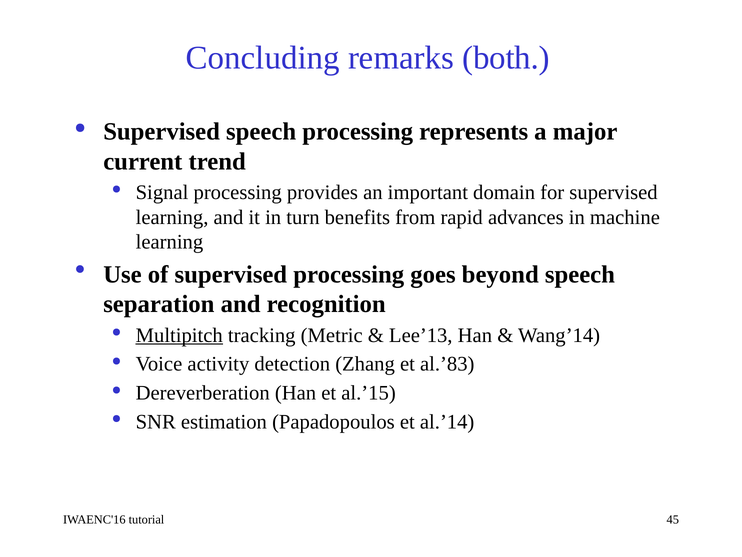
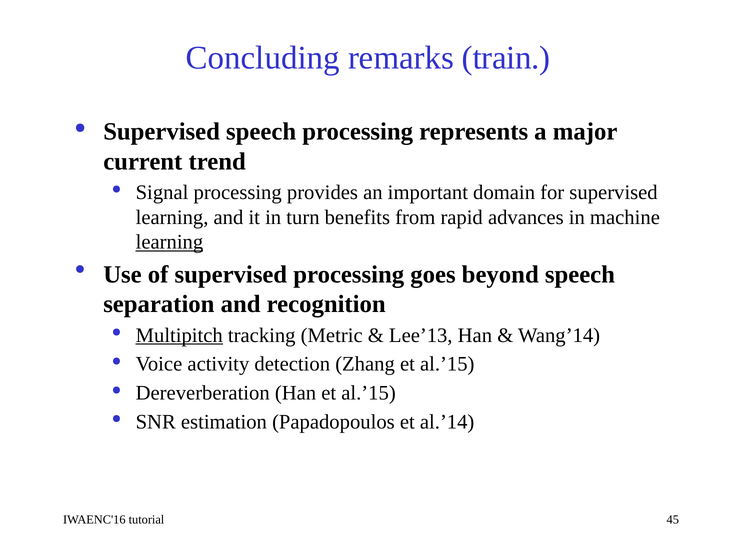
both: both -> train (506, 58)
learning underline: none -> present (169, 242)
Zhang et al.’83: al.’83 -> al.’15 (447, 364)
